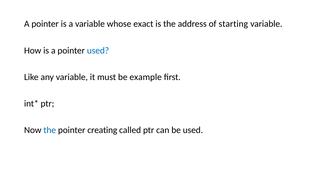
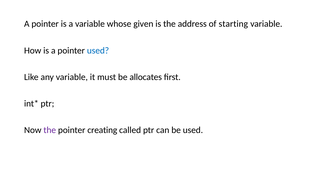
exact: exact -> given (143, 24)
example: example -> allocates (146, 77)
the colour: blue -> purple (50, 130)
